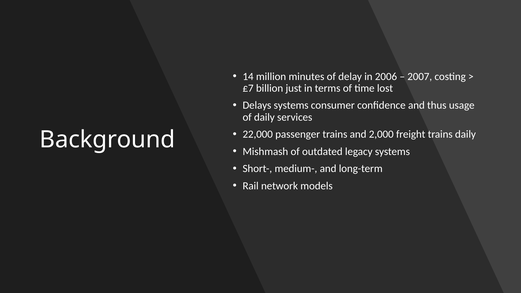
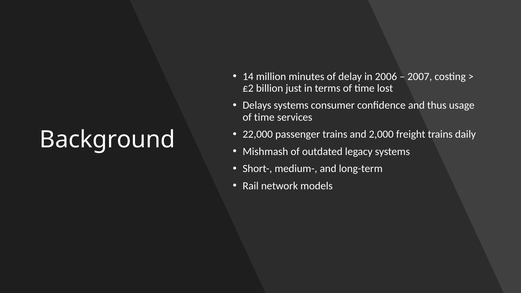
£7: £7 -> £2 (248, 88)
daily: daily -> time (264, 117)
